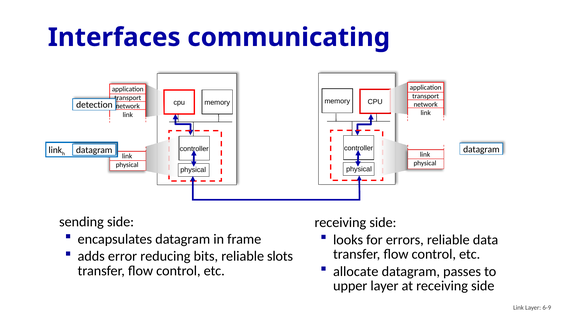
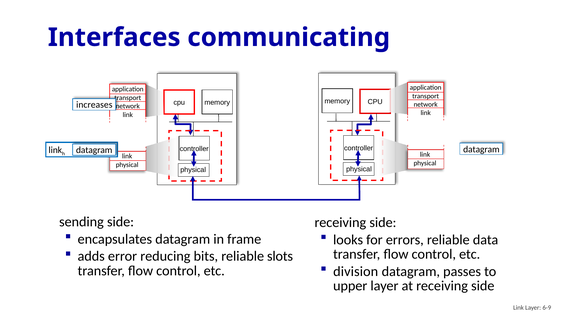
detection: detection -> increases (94, 105)
allocate: allocate -> division (356, 272)
